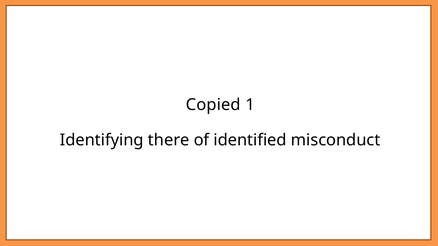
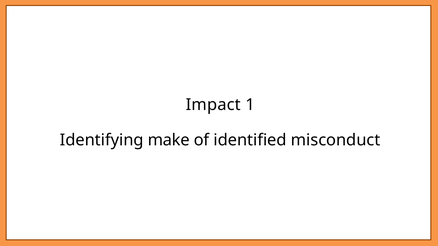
Copied: Copied -> Impact (213, 105)
there: there -> make (169, 140)
